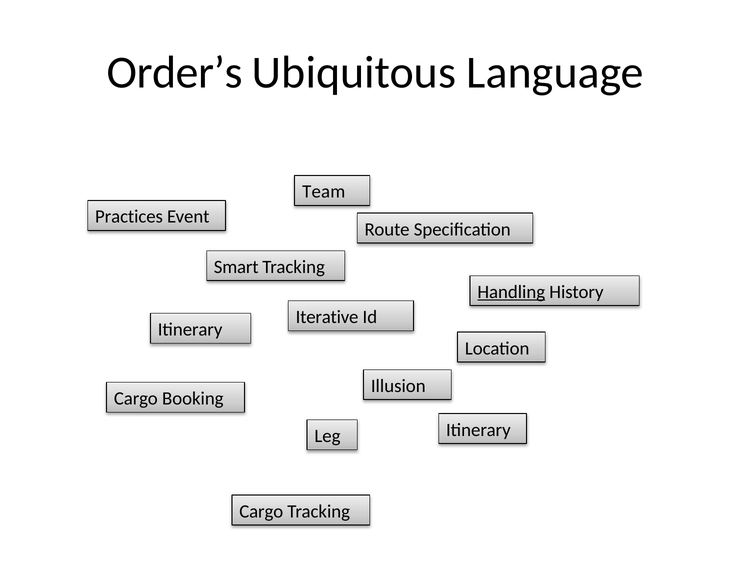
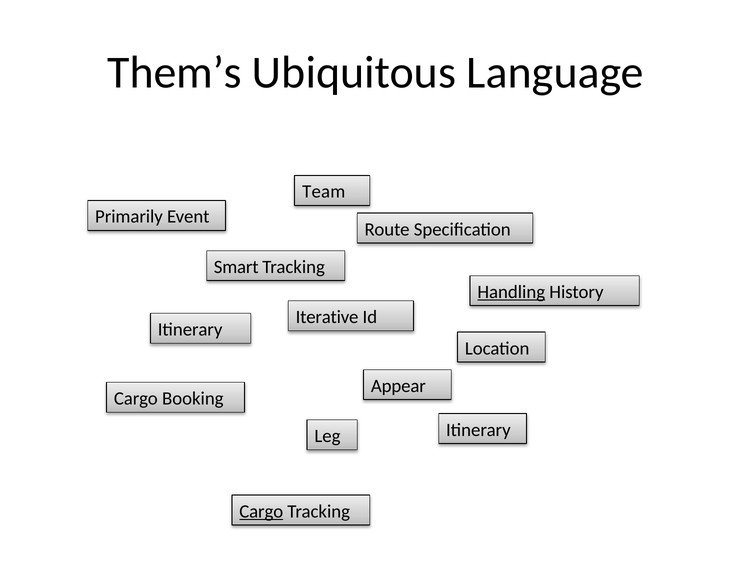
Order’s: Order’s -> Them’s (175, 73)
Practices: Practices -> Primarily (129, 217)
Illusion: Illusion -> Appear (398, 386)
Cargo underline: none -> present (261, 511)
